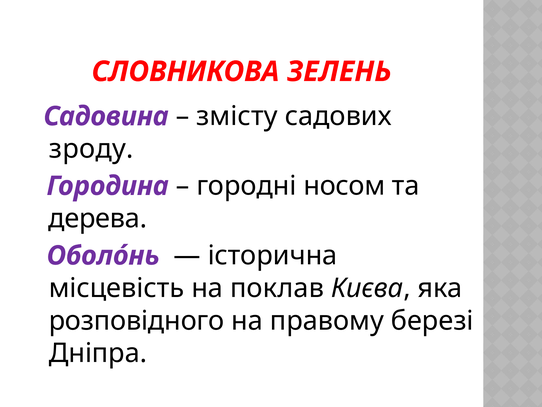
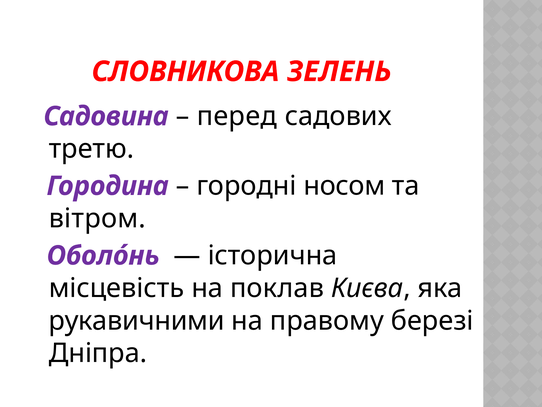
змісту: змісту -> перед (237, 116)
зроду: зроду -> третю (91, 149)
дерева: дерева -> вітром (97, 218)
розповідного: розповідного -> рукавичними (137, 320)
